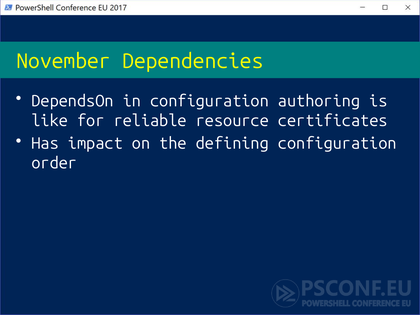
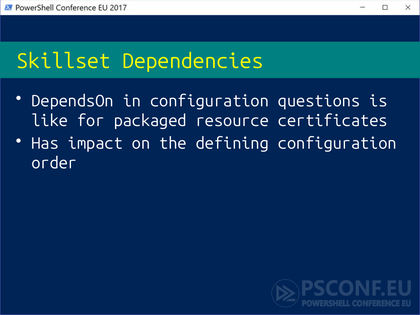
November: November -> Skillset (64, 61)
authoring: authoring -> questions (319, 101)
reliable: reliable -> packaged (150, 121)
